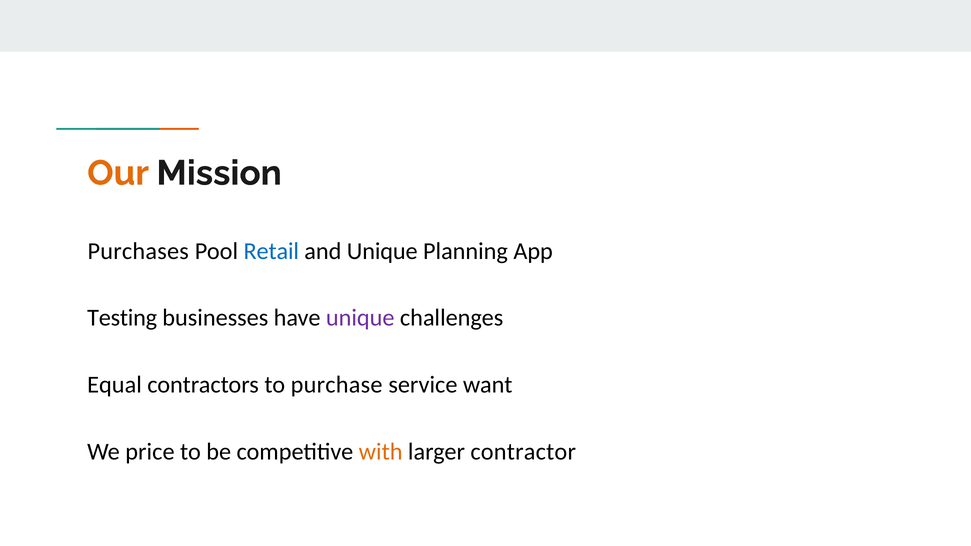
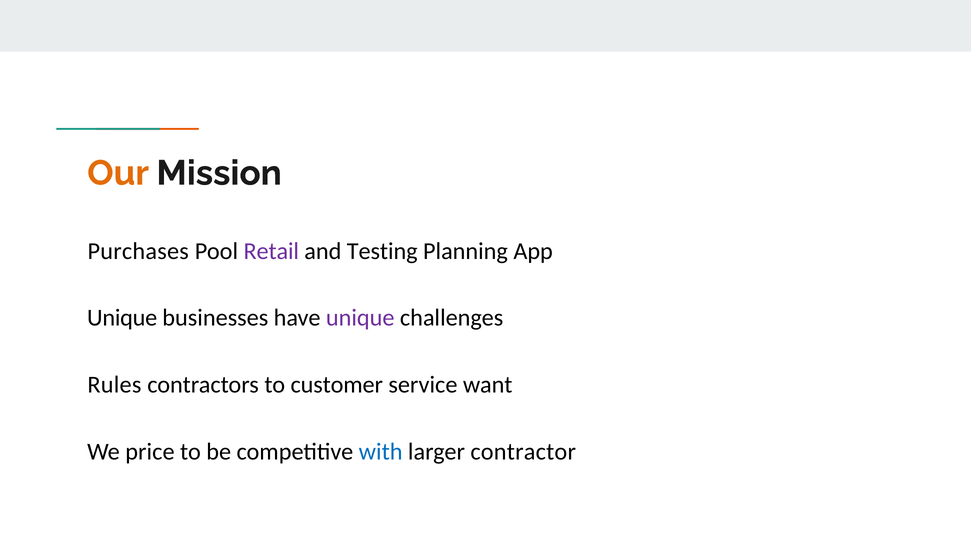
Retail colour: blue -> purple (271, 251)
and Unique: Unique -> Testing (382, 251)
Testing: Testing -> Unique (122, 318)
Equal: Equal -> Rules (114, 385)
purchase: purchase -> customer (337, 385)
with colour: orange -> blue (381, 452)
